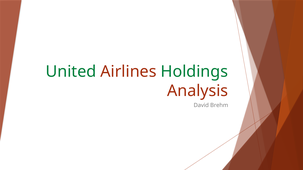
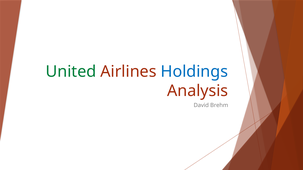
Holdings colour: green -> blue (194, 72)
